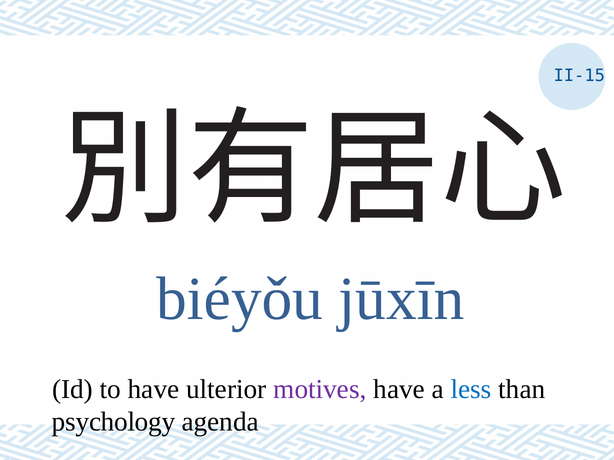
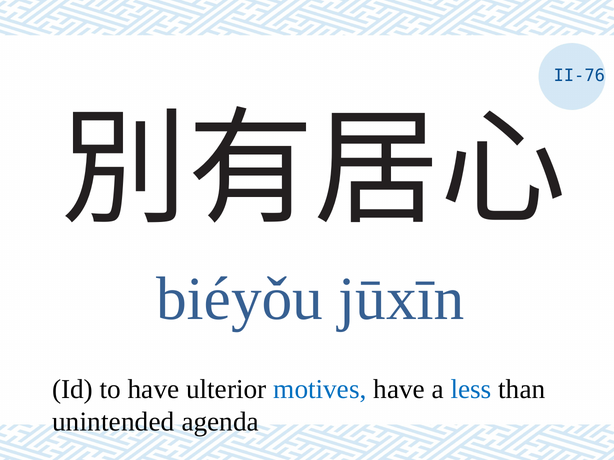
II-15: II-15 -> II-76 (579, 76)
motives colour: purple -> blue (320, 390)
psychology: psychology -> unintended (113, 422)
